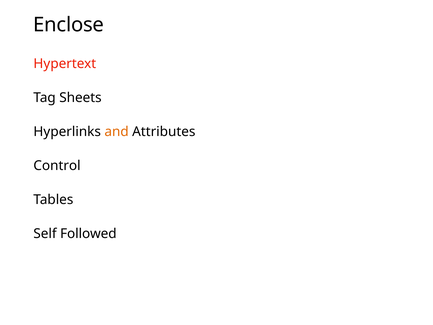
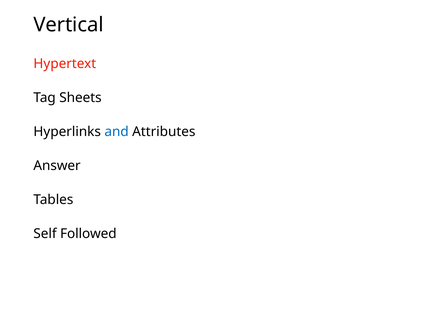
Enclose: Enclose -> Vertical (69, 25)
and colour: orange -> blue (117, 132)
Control: Control -> Answer (57, 166)
